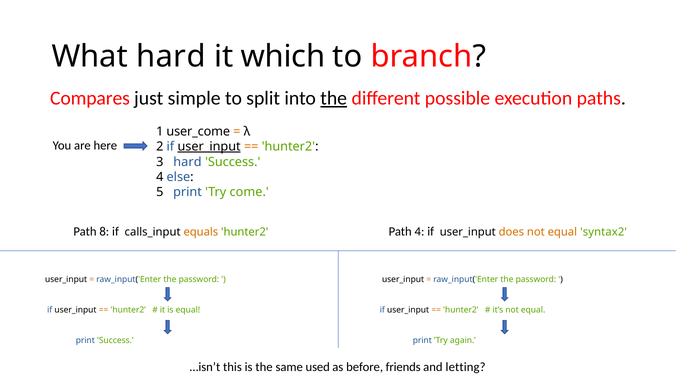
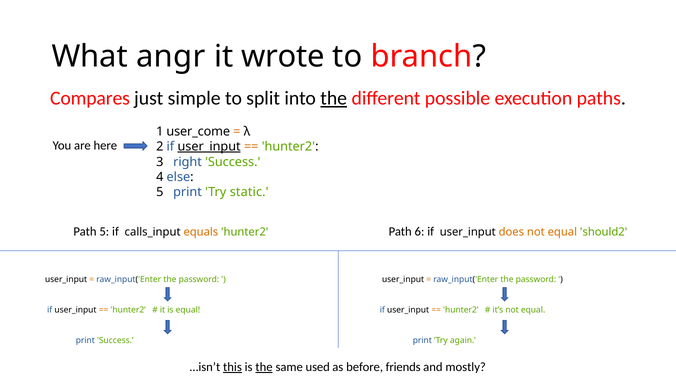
What hard: hard -> angr (171, 57)
which: which -> wrote (283, 57)
3 hard: hard -> right (188, 162)
come: come -> static (249, 192)
Path 8: 8 -> 5 (104, 232)
Path 4: 4 -> 6 (420, 232)
syntax2: syntax2 -> should2 (604, 232)
this underline: none -> present (232, 367)
the underline: none -> present (264, 367)
letting: letting -> mostly (466, 367)
